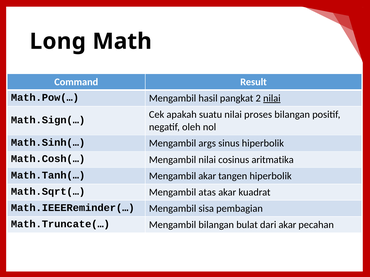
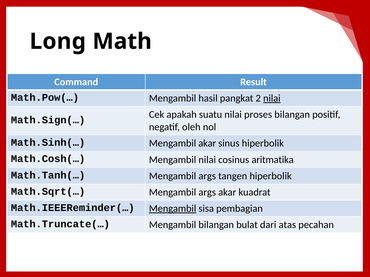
Mengambil args: args -> akar (207, 144)
Math.Tanh(… Mengambil akar: akar -> args (207, 176)
Math.Sqrt(… Mengambil atas: atas -> args (207, 193)
Mengambil underline: none -> present (173, 209)
dari akar: akar -> atas (287, 225)
